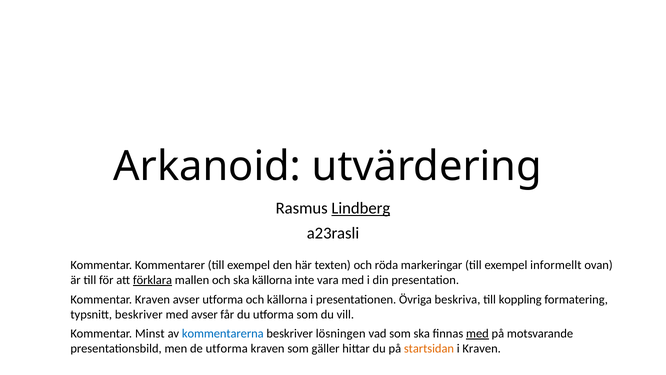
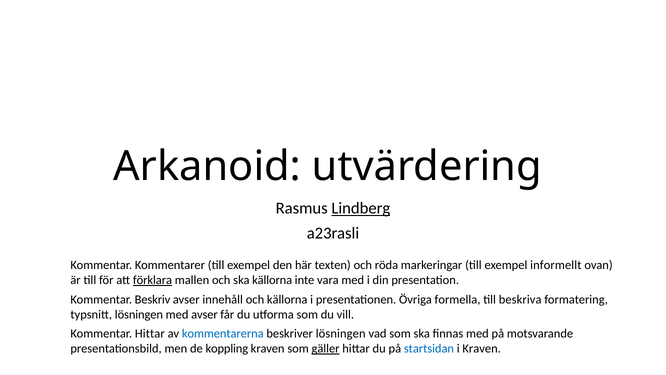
Kommentar Kraven: Kraven -> Beskriv (153, 299)
avser utforma: utforma -> innehåll (223, 299)
beskriva: beskriva -> formella (458, 299)
koppling: koppling -> beskriva (520, 299)
typsnitt beskriver: beskriver -> lösningen (139, 314)
Kommentar Minst: Minst -> Hittar (150, 333)
med underline: present -> none (477, 333)
de utforma: utforma -> koppling (227, 348)
gäller underline: none -> present (326, 348)
startsidan colour: orange -> blue (429, 348)
